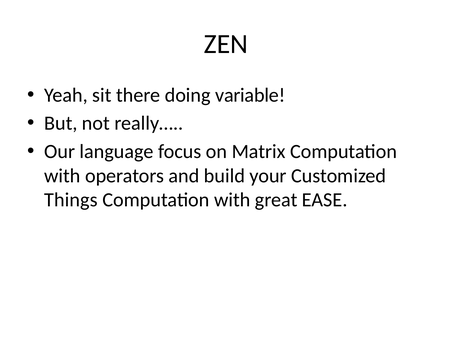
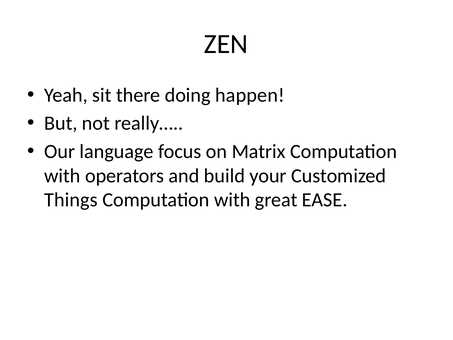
variable: variable -> happen (250, 95)
